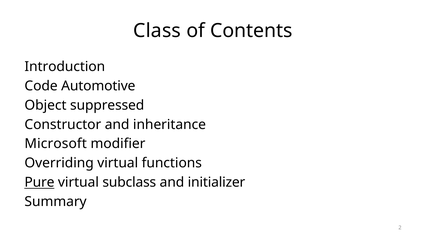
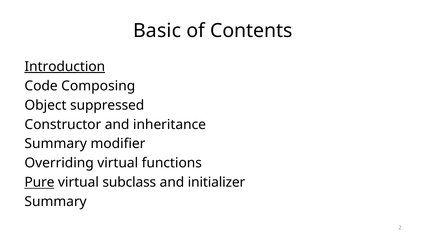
Class: Class -> Basic (157, 31)
Introduction underline: none -> present (65, 67)
Automotive: Automotive -> Composing (98, 86)
Microsoft: Microsoft -> Summary (56, 144)
